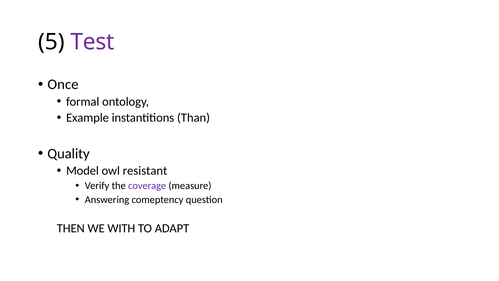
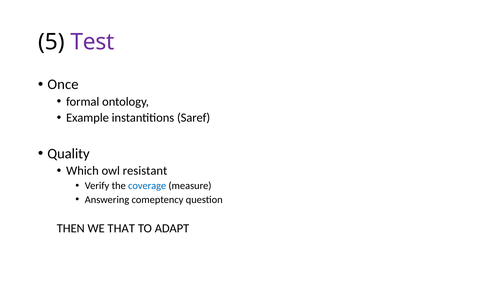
Than: Than -> Saref (194, 118)
Model: Model -> Which (82, 171)
coverage colour: purple -> blue (147, 186)
WITH: WITH -> THAT (121, 228)
